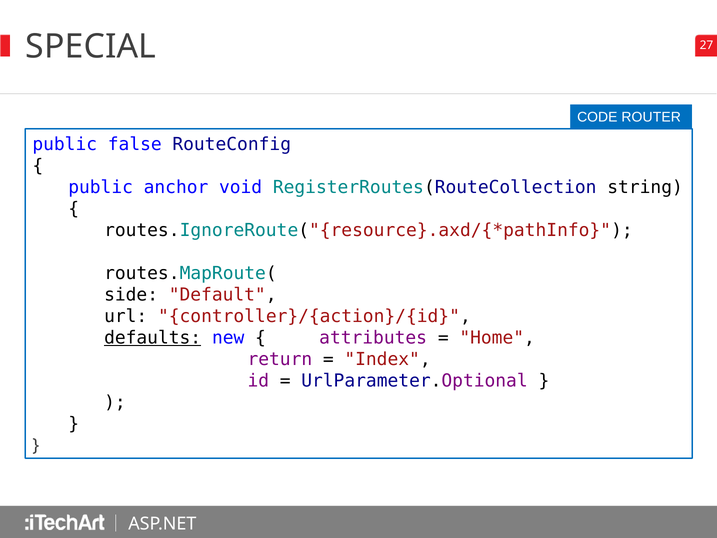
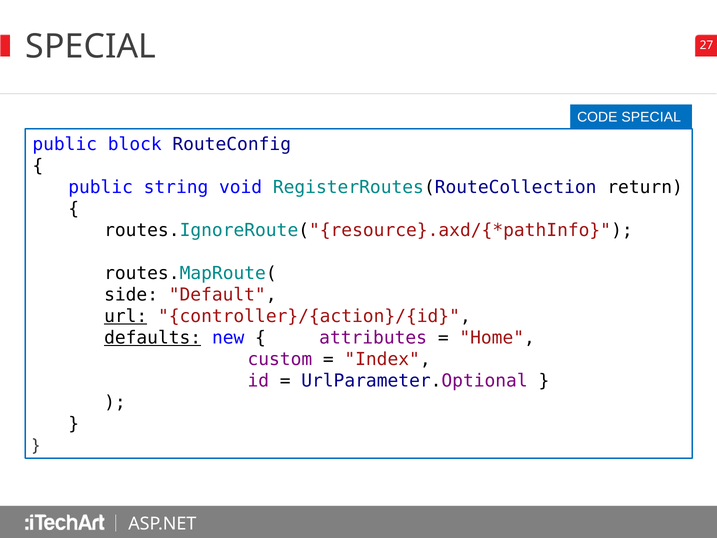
CODE ROUTER: ROUTER -> SPECIAL (651, 117)
false: false -> block (135, 144)
anchor: anchor -> string (176, 187)
string: string -> return (645, 187)
url underline: none -> present (126, 316)
return: return -> custom (280, 359)
